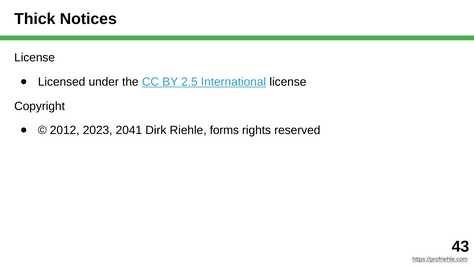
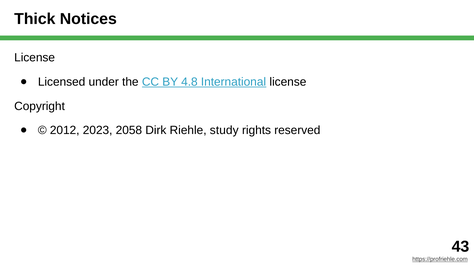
2.5: 2.5 -> 4.8 (189, 82)
2041: 2041 -> 2058 (129, 130)
forms: forms -> study (224, 130)
